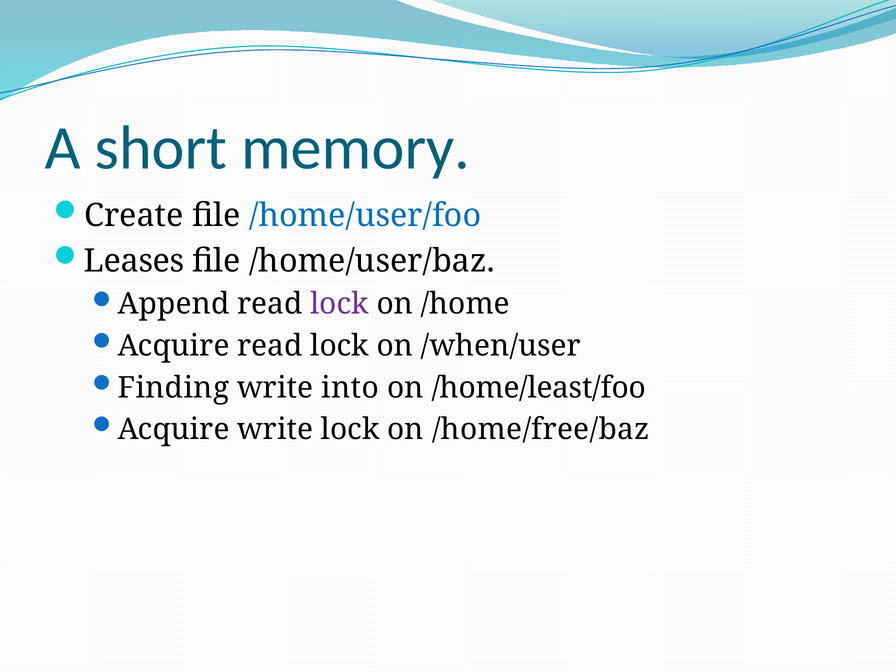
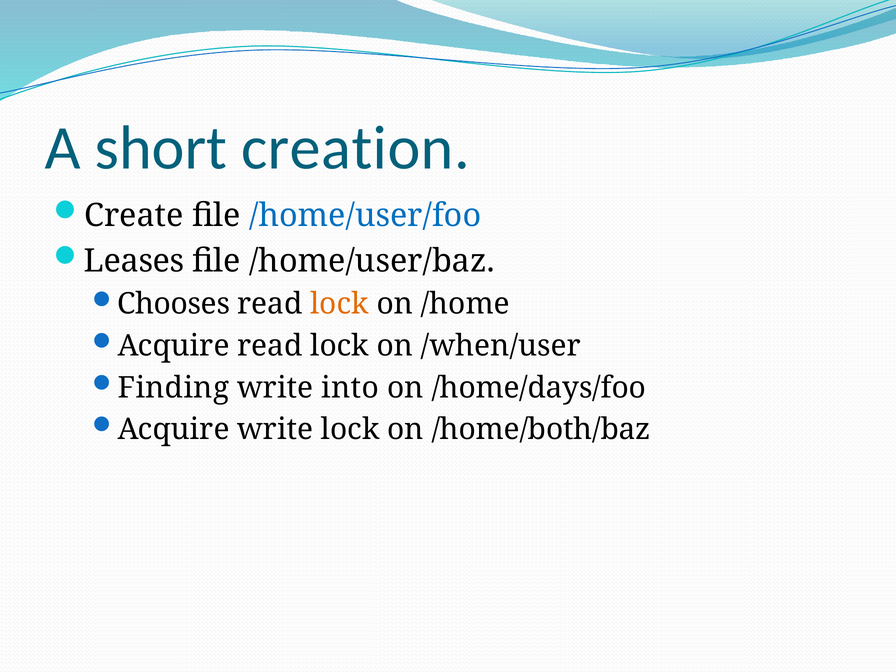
memory: memory -> creation (355, 148)
Append: Append -> Chooses (174, 304)
lock colour: purple -> orange (340, 304)
/home/least/foo: /home/least/foo -> /home/days/foo (539, 388)
/home/free/baz: /home/free/baz -> /home/both/baz (541, 429)
